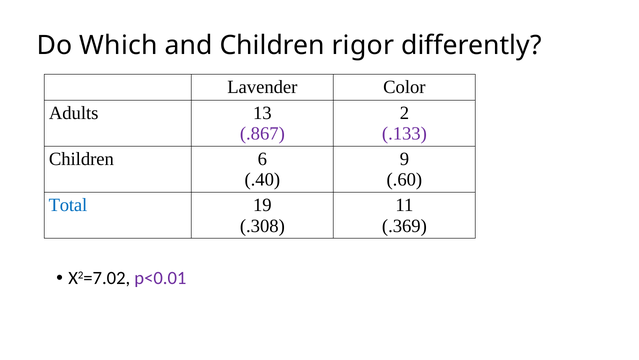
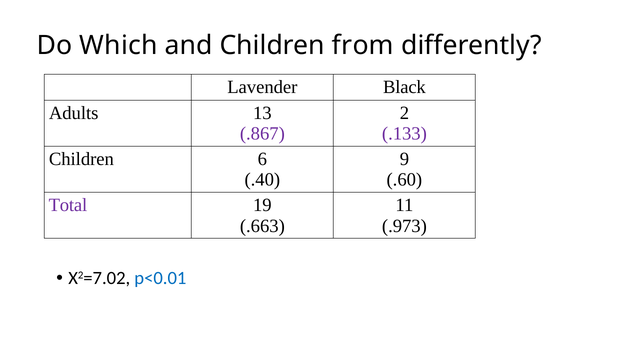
rigor: rigor -> from (363, 45)
Color: Color -> Black (404, 87)
Total colour: blue -> purple (68, 205)
.308: .308 -> .663 (262, 225)
.369: .369 -> .973 (404, 225)
p<0.01 colour: purple -> blue (160, 278)
